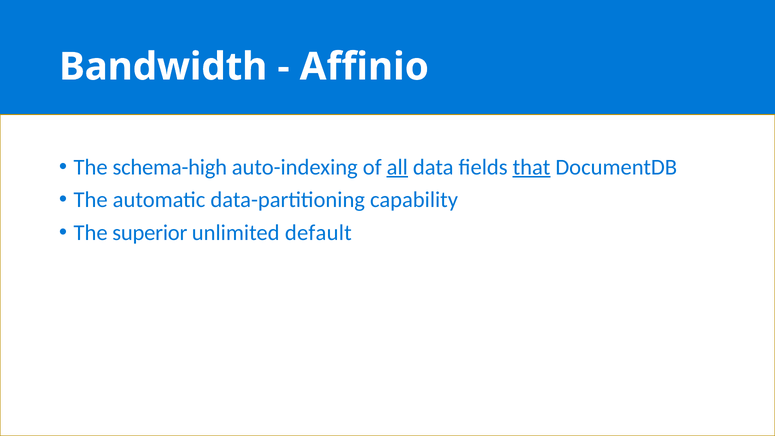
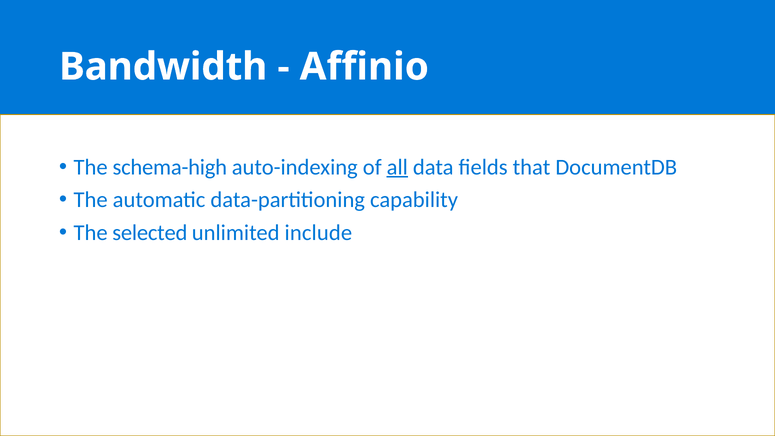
that underline: present -> none (532, 167)
superior: superior -> selected (150, 233)
default: default -> include (318, 233)
